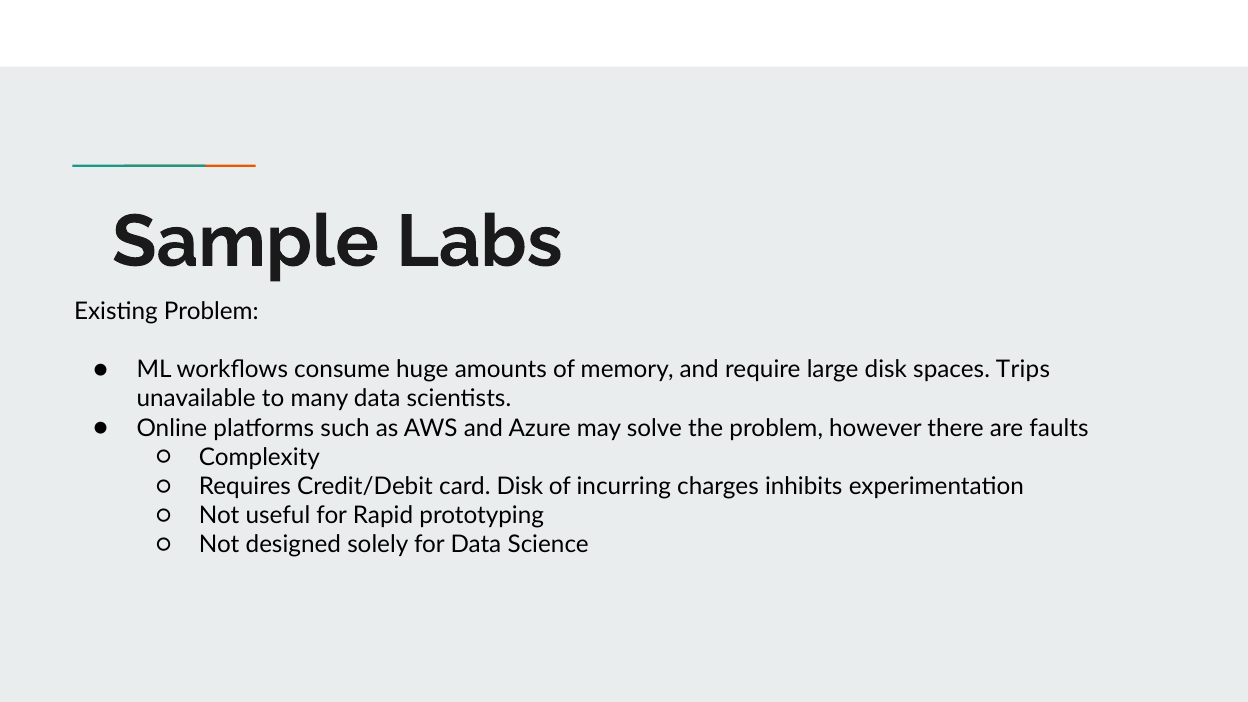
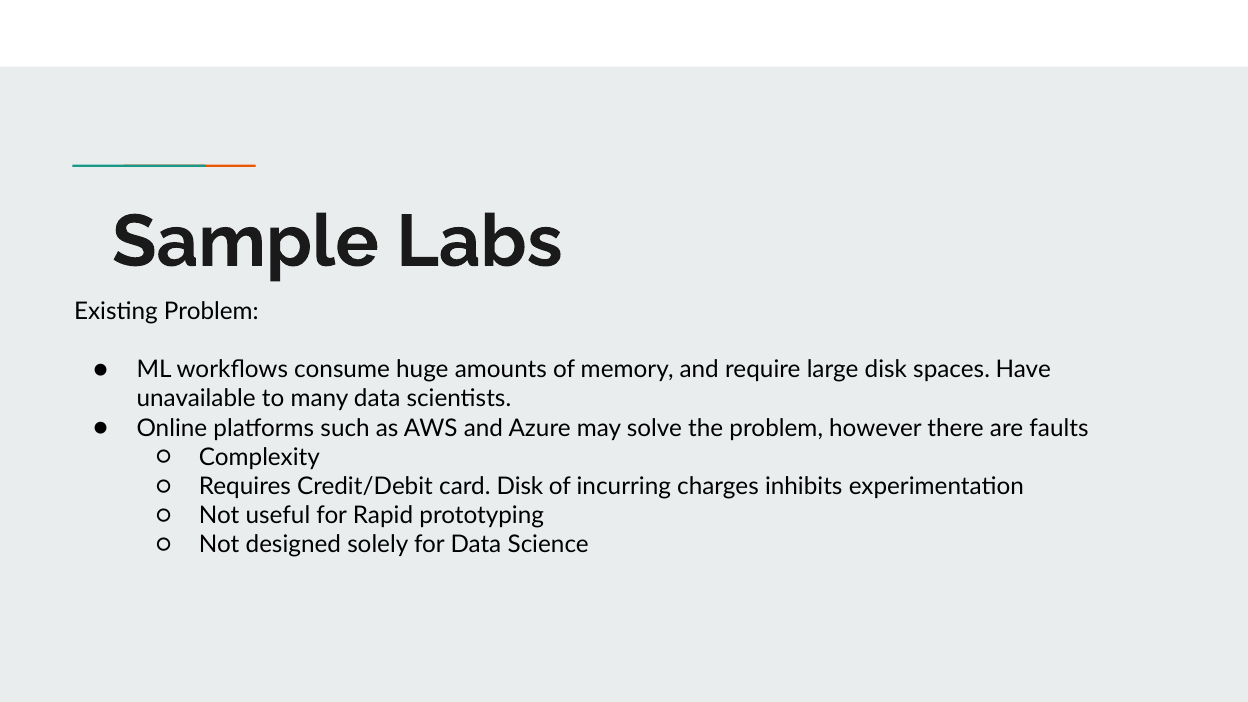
Trips: Trips -> Have (1023, 370)
